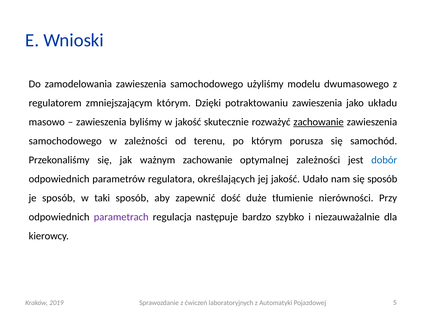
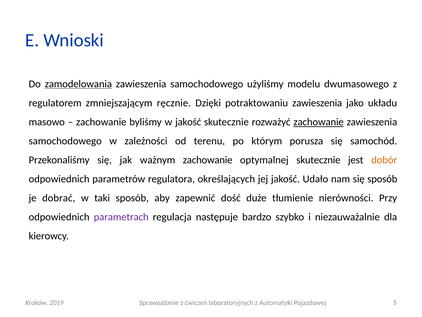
zamodelowania underline: none -> present (78, 84)
zmniejszającym którym: którym -> ręcznie (174, 103)
zawieszenia: zawieszenia -> zachowanie (101, 122)
optymalnej zależności: zależności -> skutecznie (318, 160)
dobór colour: blue -> orange (384, 160)
je sposób: sposób -> dobrać (59, 198)
